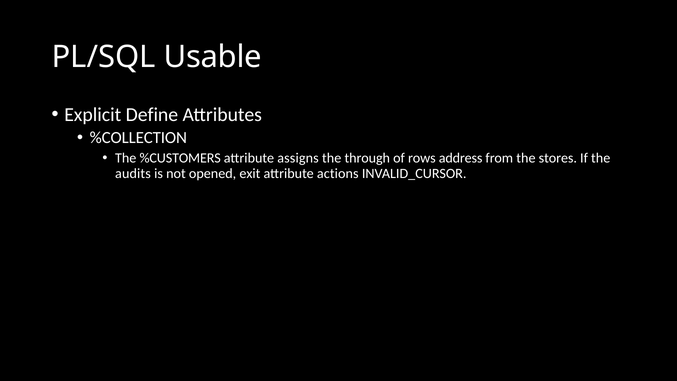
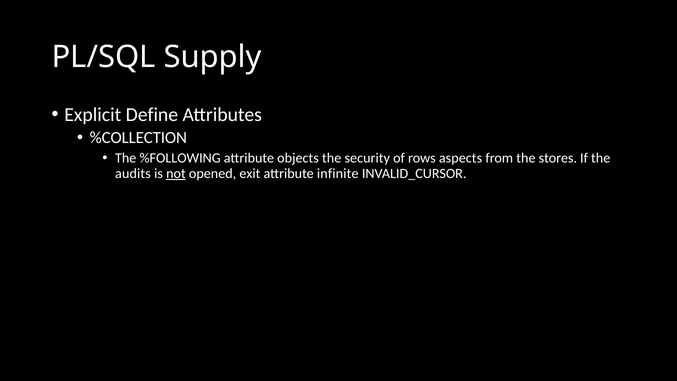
Usable: Usable -> Supply (213, 57)
%CUSTOMERS: %CUSTOMERS -> %FOLLOWING (180, 158)
assigns: assigns -> objects (298, 158)
through: through -> security (367, 158)
address: address -> aspects (461, 158)
not underline: none -> present (176, 173)
actions: actions -> infinite (338, 173)
